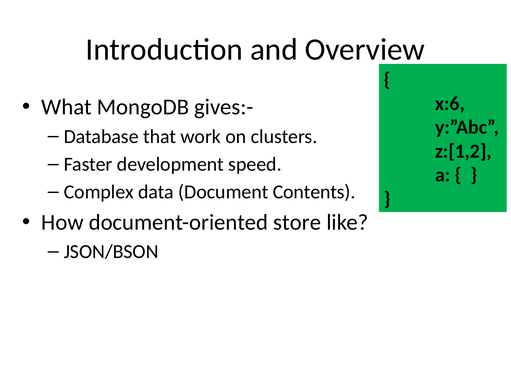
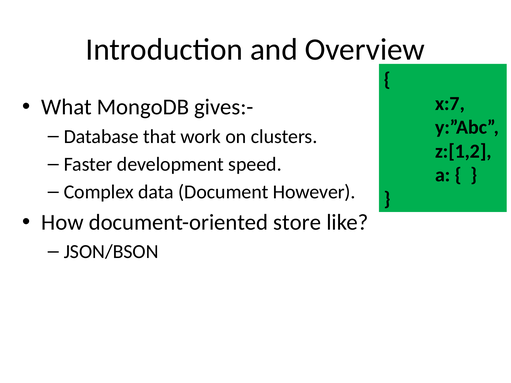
x:6: x:6 -> x:7 (450, 104)
Contents: Contents -> However (314, 192)
